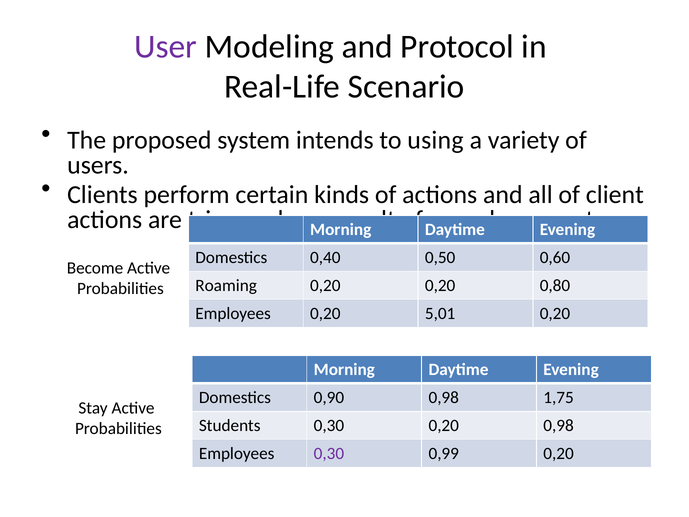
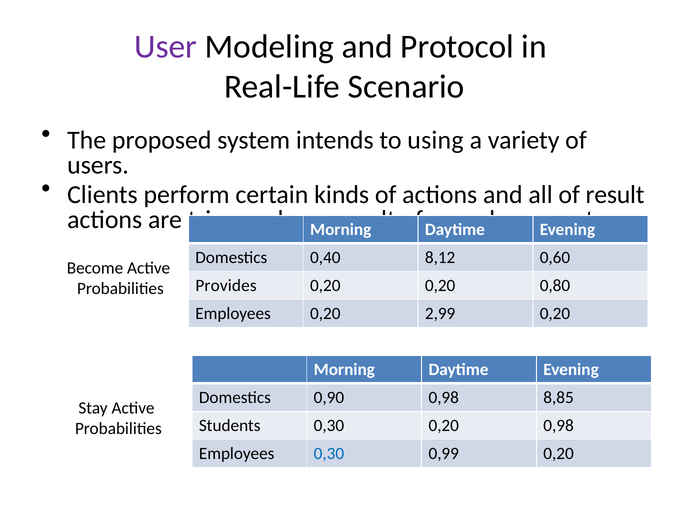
of client: client -> result (615, 195)
0,50: 0,50 -> 8,12 (440, 257)
Roaming: Roaming -> Provides (226, 285)
5,01: 5,01 -> 2,99 (440, 313)
1,75: 1,75 -> 8,85 (559, 397)
0,30 colour: purple -> blue (329, 453)
